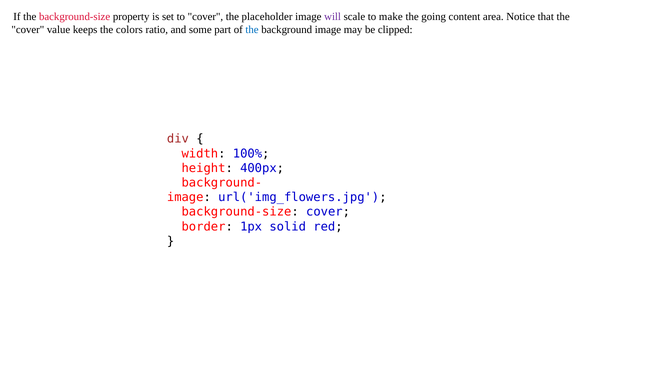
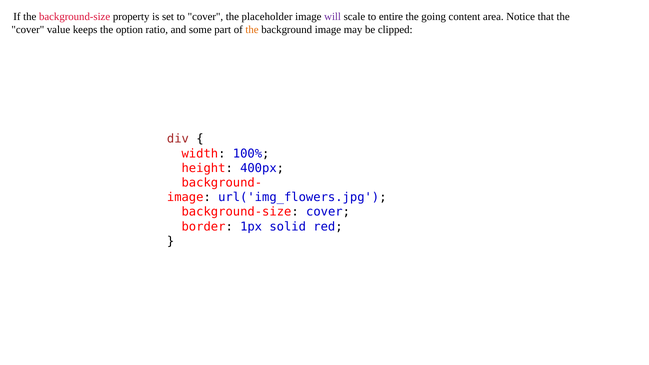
make: make -> entire (391, 17)
colors: colors -> option (129, 30)
the colour: blue -> orange (252, 30)
